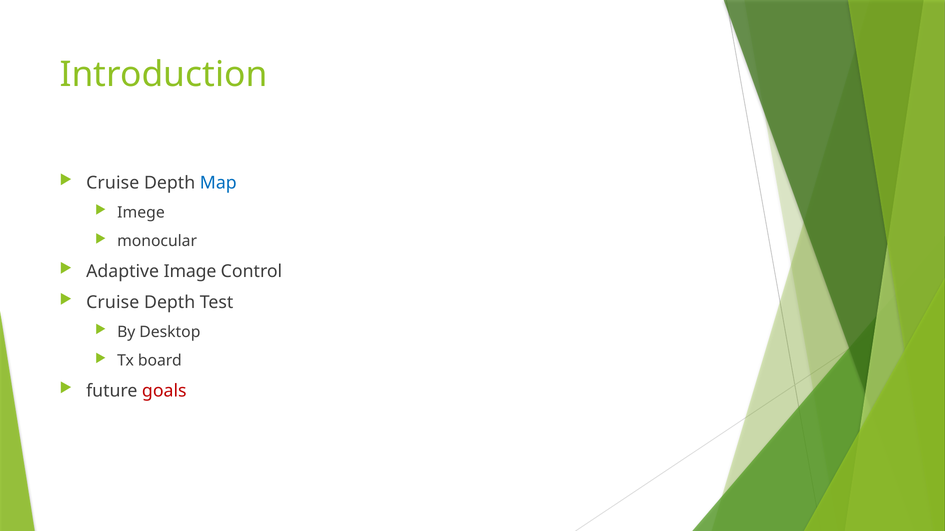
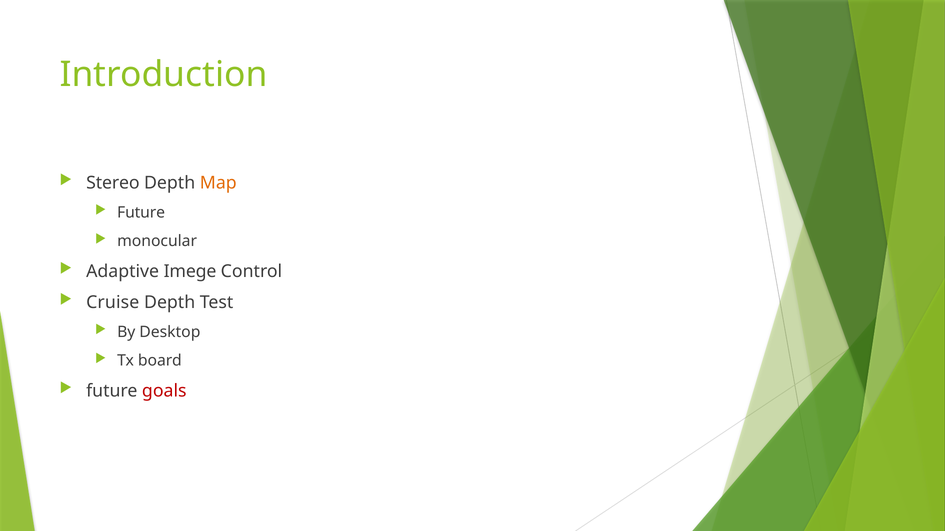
Cruise: Cruise -> Stereo (113, 183)
Map colour: blue -> orange (218, 183)
Imege: Imege -> Future (141, 213)
Image: Image -> Imege (190, 271)
